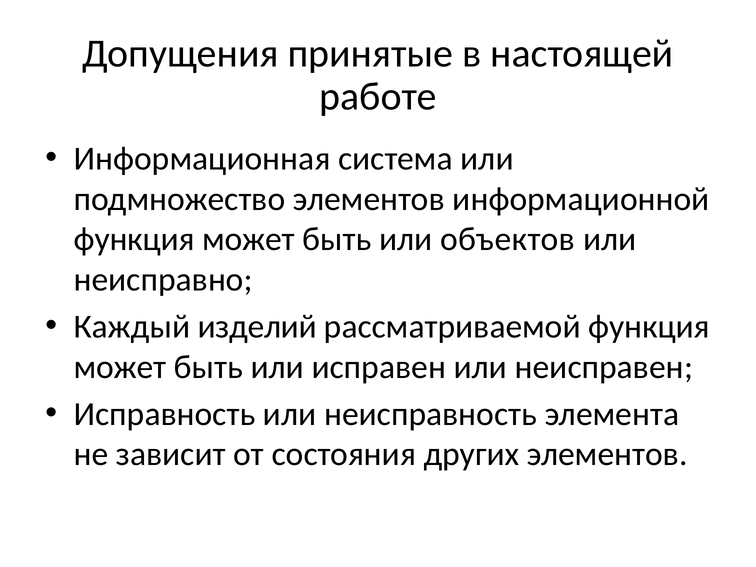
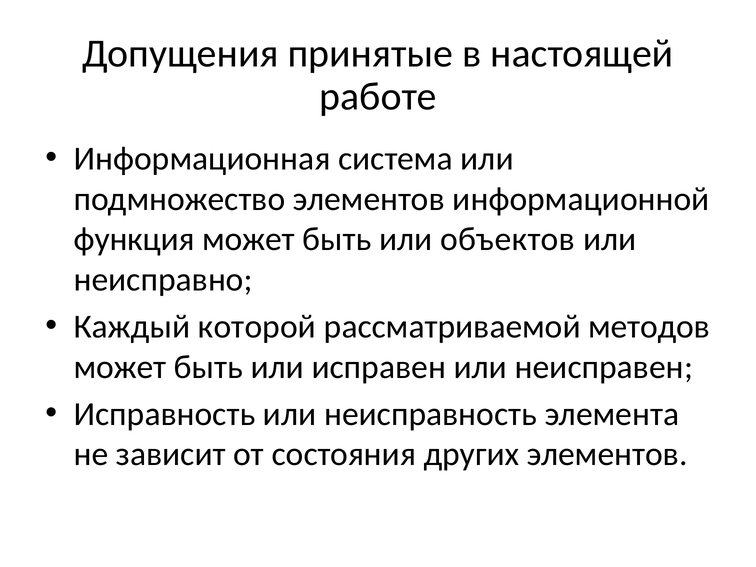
изделий: изделий -> которой (257, 327)
рассматриваемой функция: функция -> методов (649, 327)
